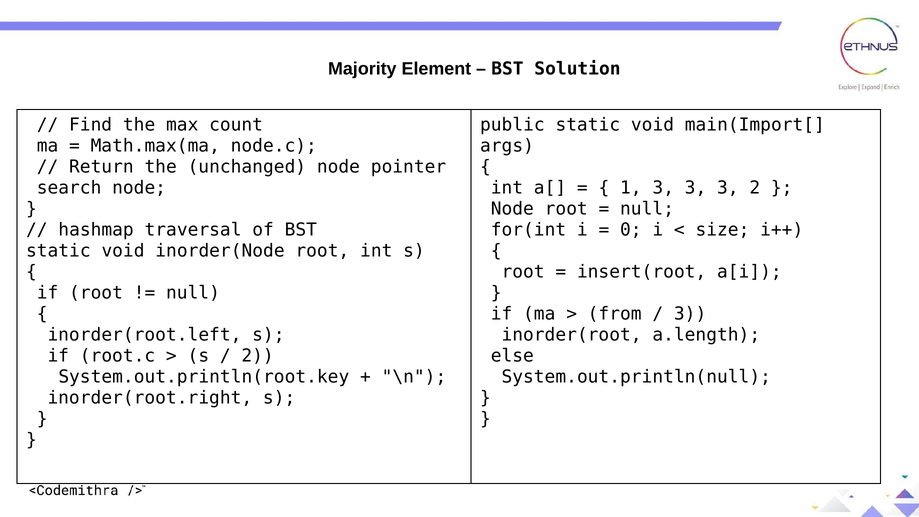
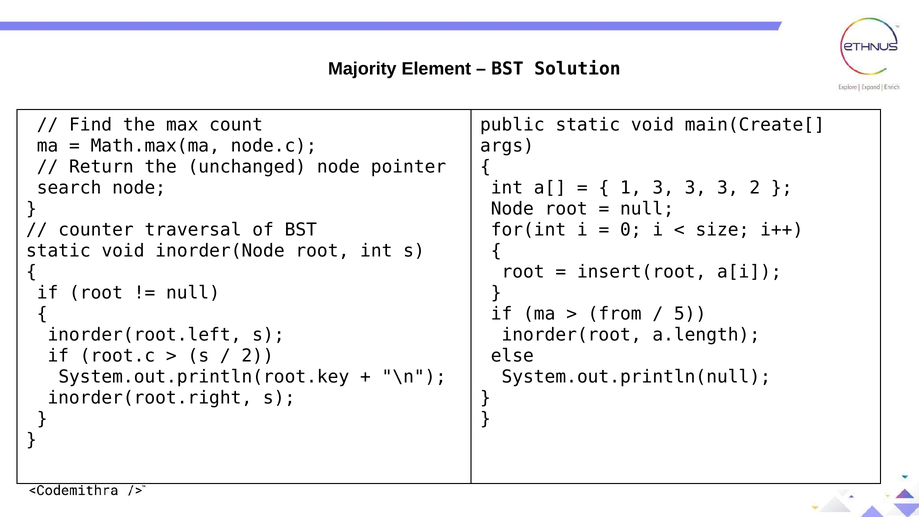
main(Import[: main(Import[ -> main(Create[ (755, 125)
hashmap: hashmap -> counter (96, 230)
3: 3 -> 5 (690, 314)
